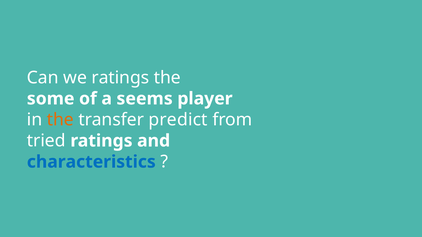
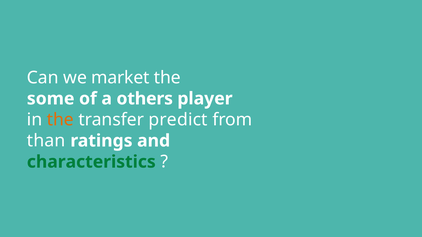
we ratings: ratings -> market (120, 78)
seems: seems -> others (145, 99)
tried: tried -> than (46, 141)
characteristics colour: blue -> green (91, 162)
